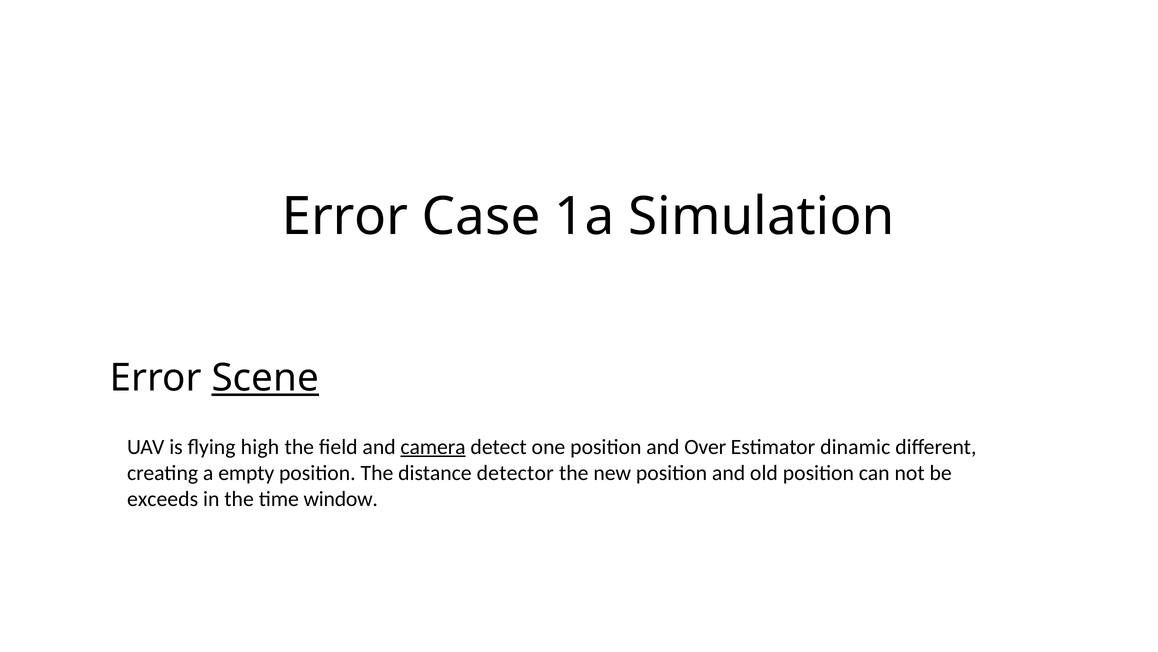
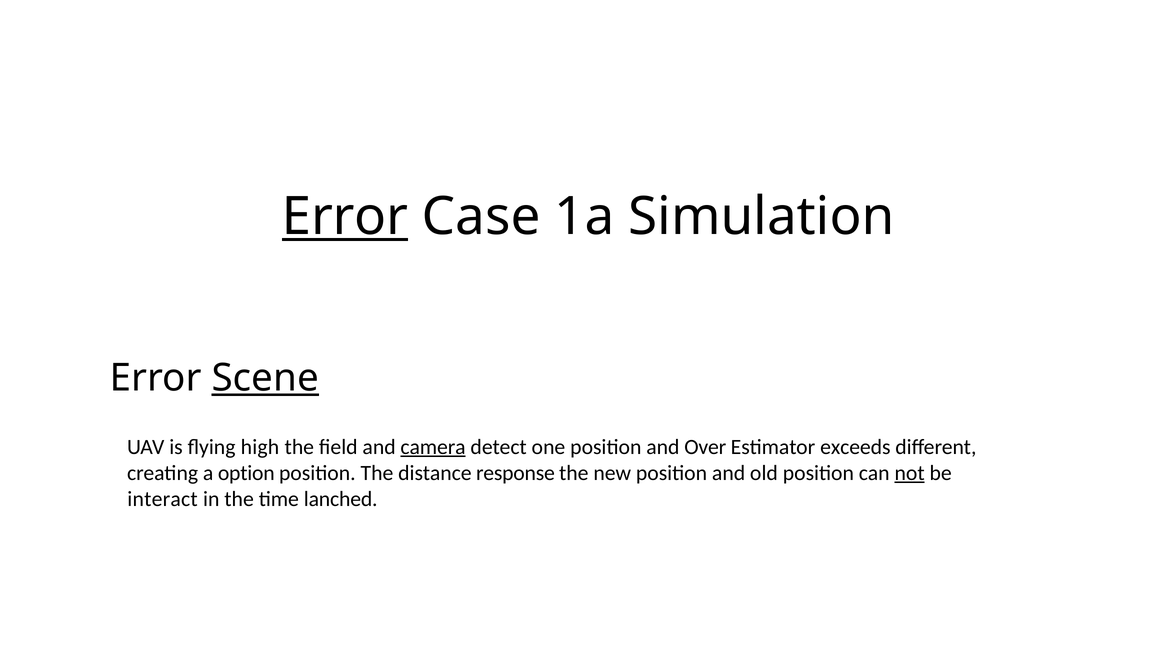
Error underline: none -> present (345, 216)
dinamic: dinamic -> exceeds (855, 446)
empty: empty -> option (246, 472)
detector: detector -> response (515, 472)
not underline: none -> present (910, 472)
exceeds: exceeds -> interact (163, 499)
window: window -> lanched (341, 499)
